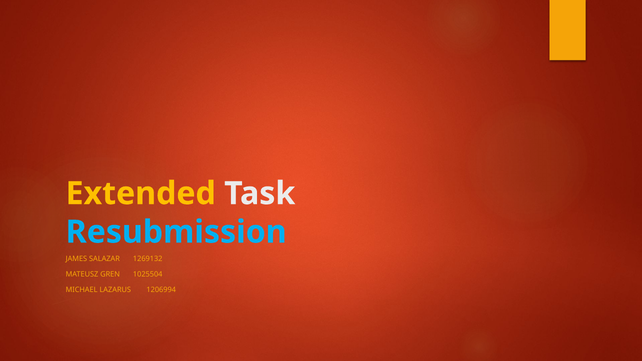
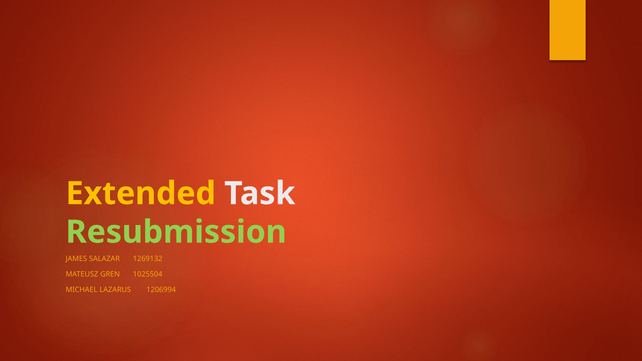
Resubmission colour: light blue -> light green (176, 232)
